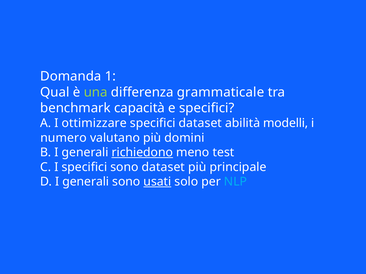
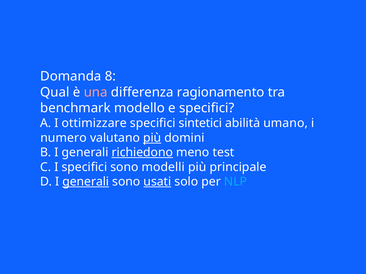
1: 1 -> 8 (110, 77)
una colour: light green -> pink (96, 92)
grammaticale: grammaticale -> ragionamento (221, 92)
capacità: capacità -> modello (139, 108)
specifici dataset: dataset -> sintetici (200, 123)
modelli: modelli -> umano (286, 123)
più underline: none -> present (152, 138)
sono dataset: dataset -> modelli (163, 167)
generali underline: none -> present (86, 182)
